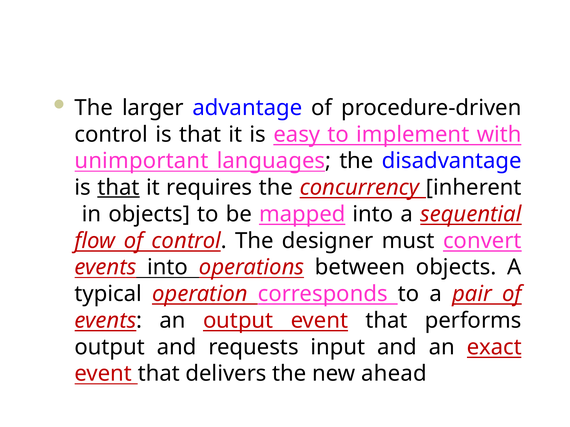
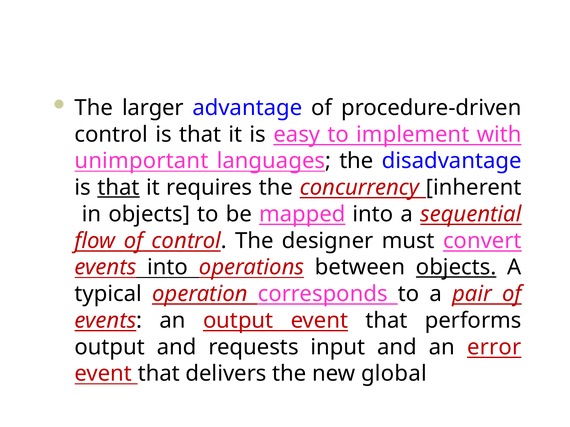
objects underline: none -> present (456, 268)
exact: exact -> error (494, 347)
ahead: ahead -> global (394, 374)
